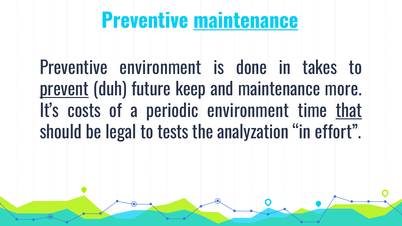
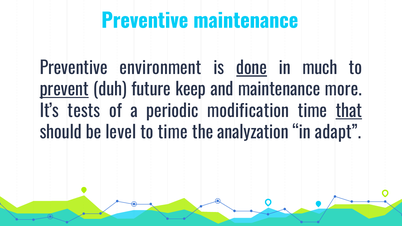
maintenance underline: present -> none (246, 21)
done underline: none -> present (252, 68)
takes: takes -> much (320, 68)
costs: costs -> tests (84, 111)
periodic environment: environment -> modification (248, 111)
legal: legal -> level (121, 133)
to tests: tests -> time (173, 133)
effort: effort -> adapt (338, 133)
